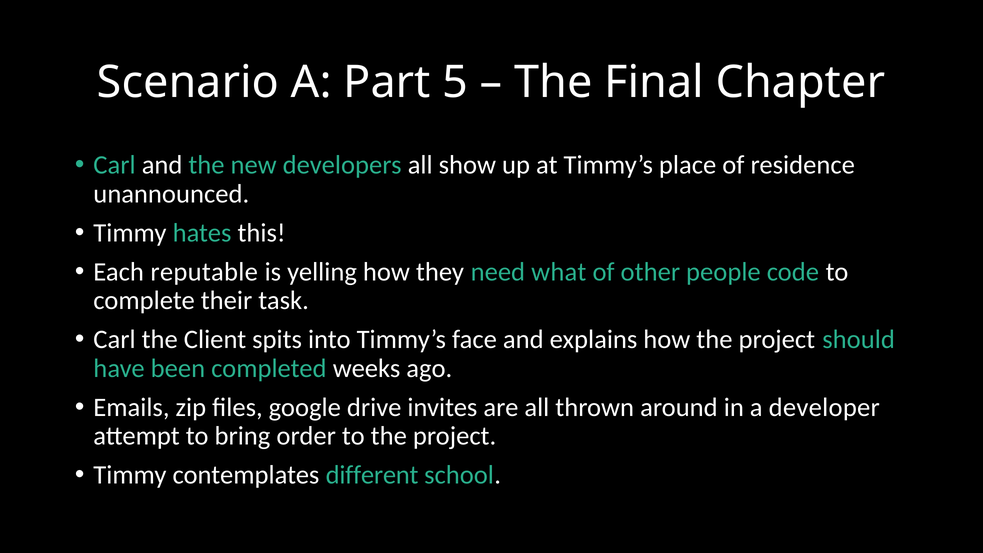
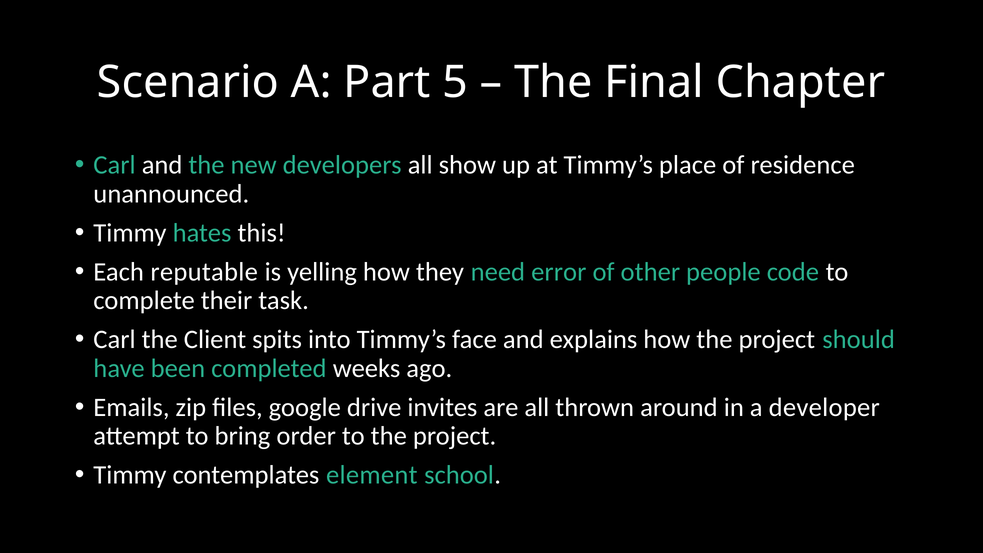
what: what -> error (559, 272)
different: different -> element (372, 475)
